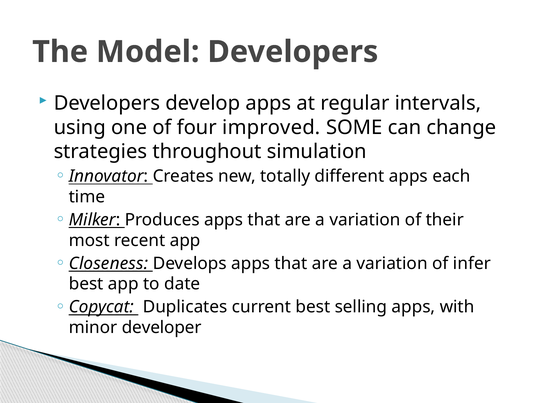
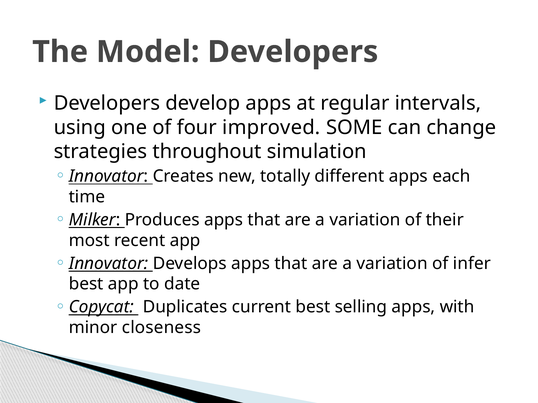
Closeness: Closeness -> Innovator (109, 264)
developer: developer -> closeness (161, 328)
